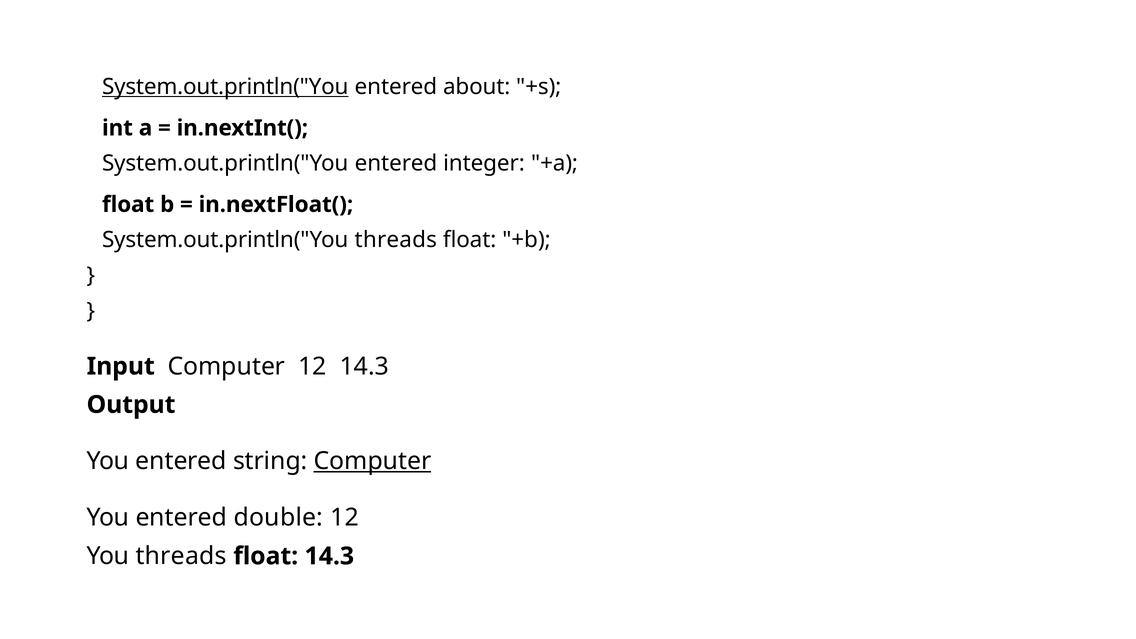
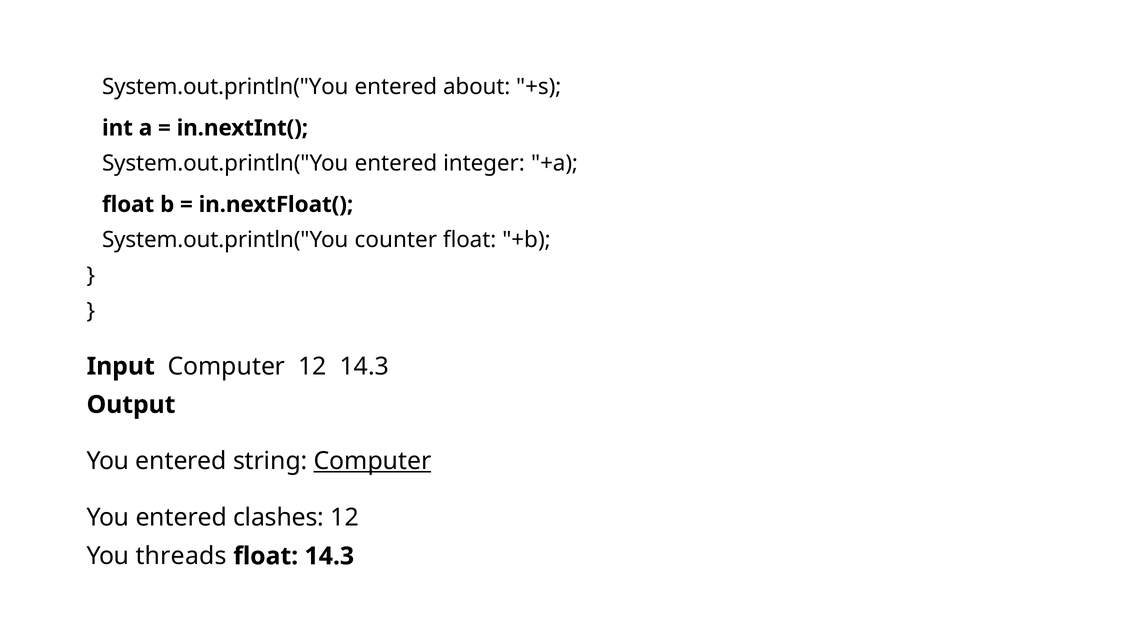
System.out.println("You underline: present -> none (225, 87)
System.out.println("You threads: threads -> counter (396, 240)
double: double -> clashes (279, 518)
